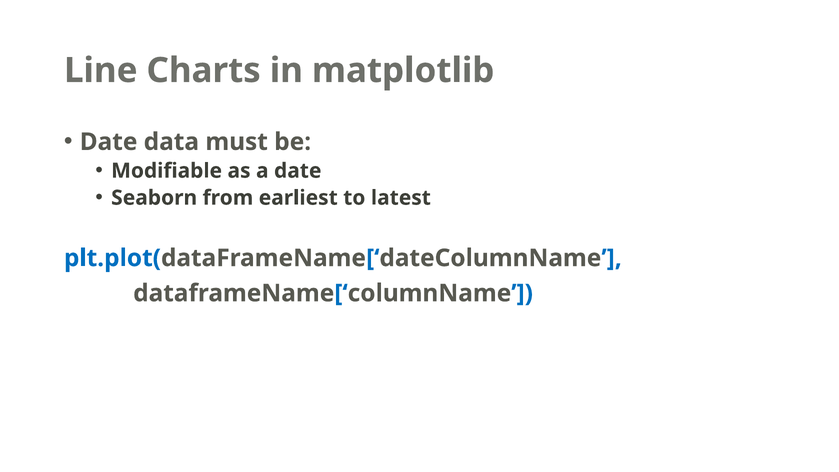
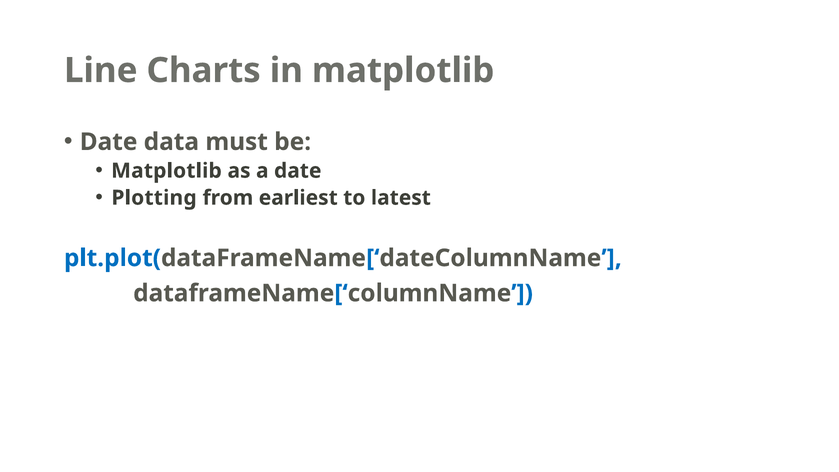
Modifiable: Modifiable -> Matplotlib (166, 171)
Seaborn: Seaborn -> Plotting (154, 198)
